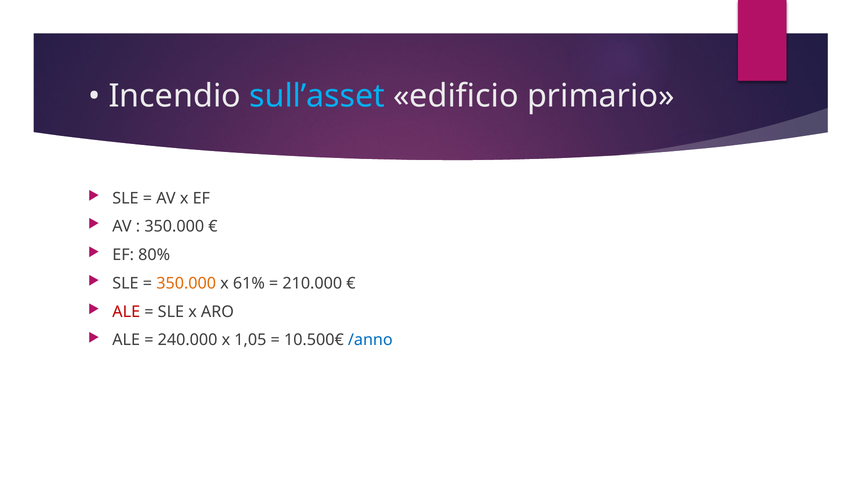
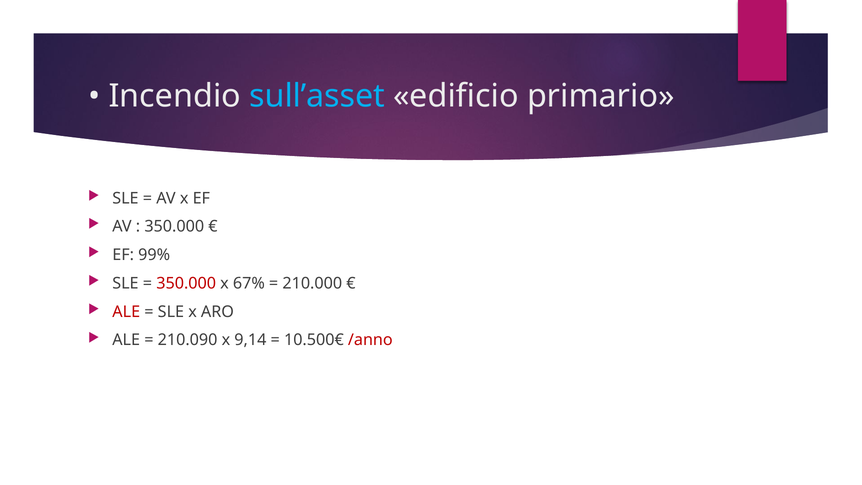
80%: 80% -> 99% (154, 255)
350.000 colour: orange -> red (186, 283)
61%: 61% -> 67% (249, 283)
240.000: 240.000 -> 210.090 (188, 340)
1,05: 1,05 -> 9,14 (250, 340)
/anno colour: blue -> red (370, 340)
